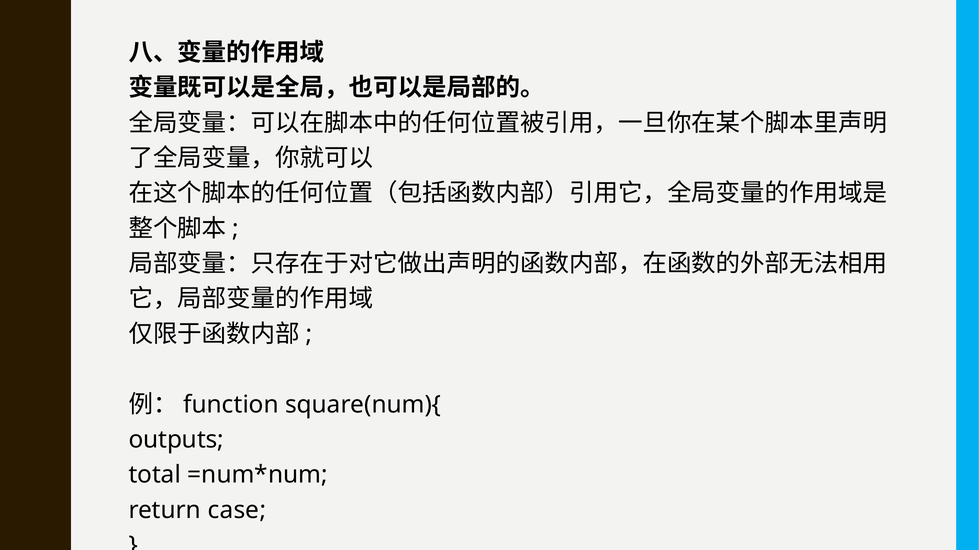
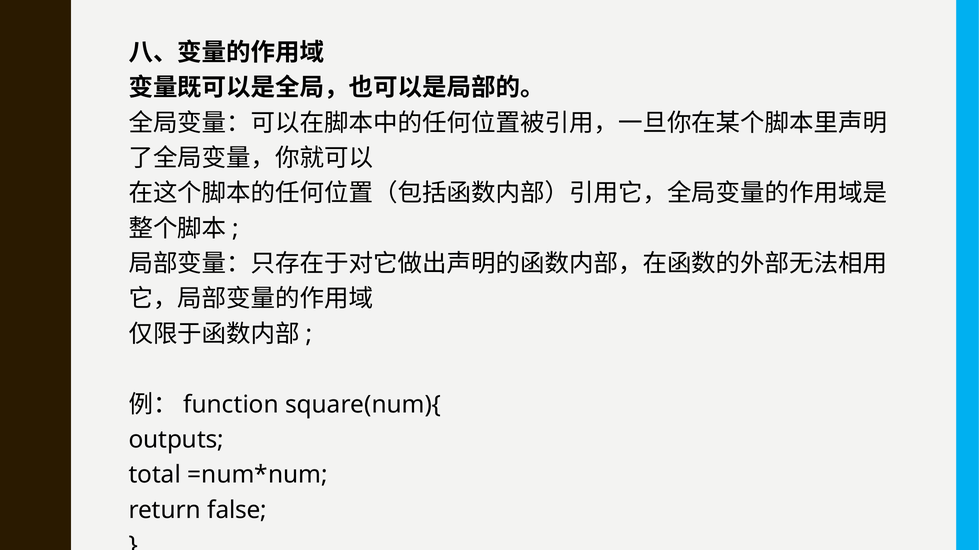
case: case -> false (237, 511)
